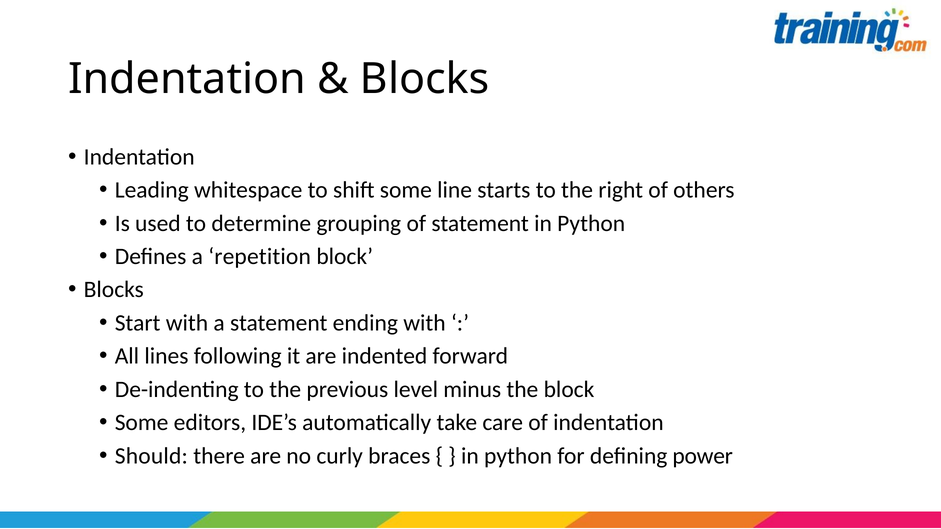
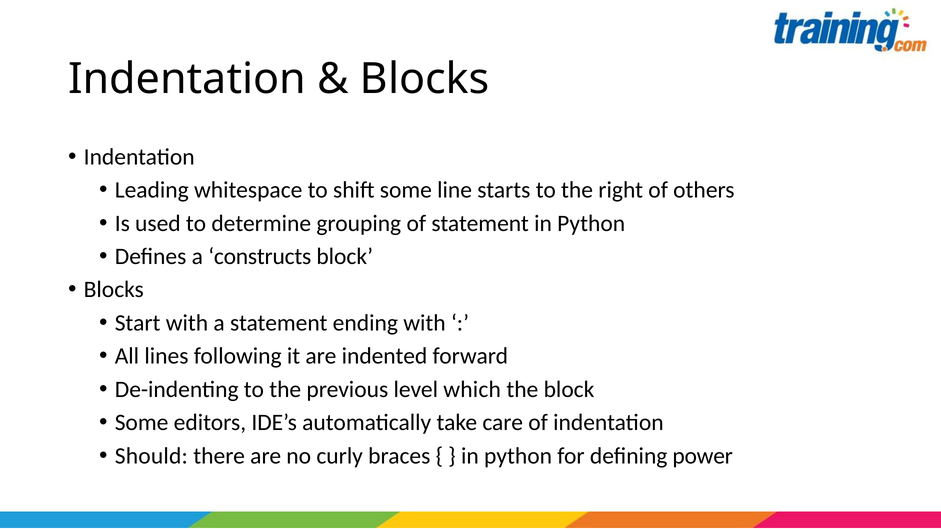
repetition: repetition -> constructs (260, 257)
minus: minus -> which (472, 390)
